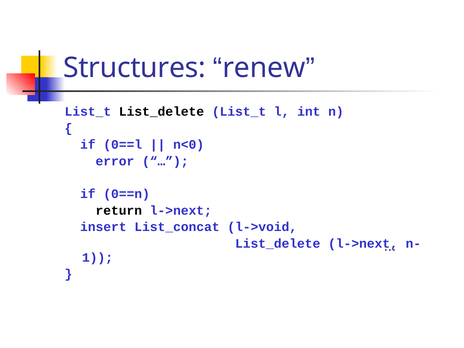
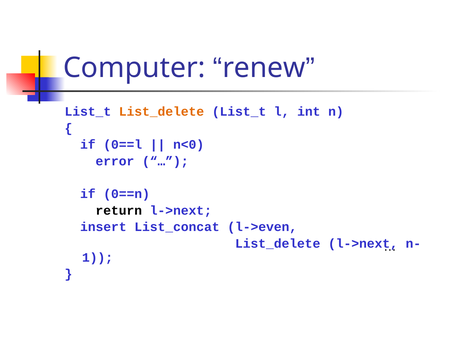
Structures: Structures -> Computer (134, 68)
List_delete colour: black -> orange (162, 112)
l->void: l->void -> l->even (262, 227)
